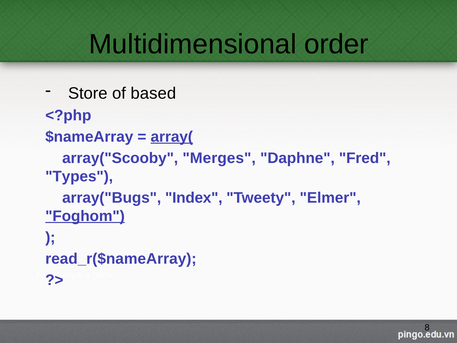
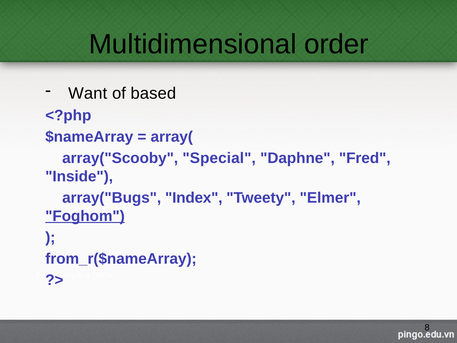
Store: Store -> Want (88, 93)
array( underline: present -> none (172, 137)
Merges: Merges -> Special (219, 158)
Types: Types -> Inside (79, 176)
read_r($nameArray: read_r($nameArray -> from_r($nameArray (121, 258)
